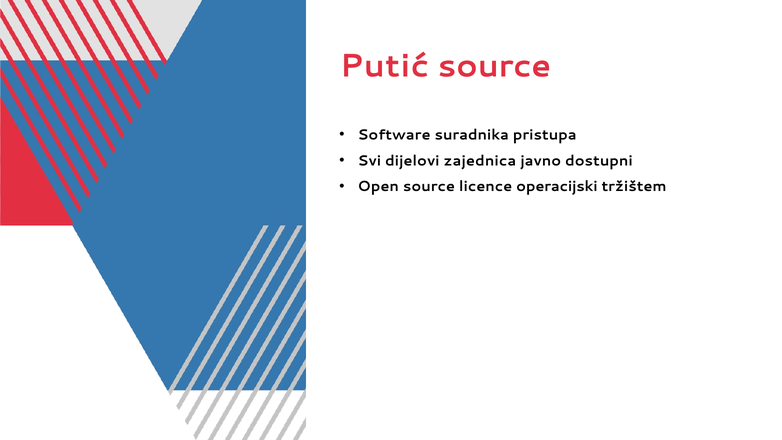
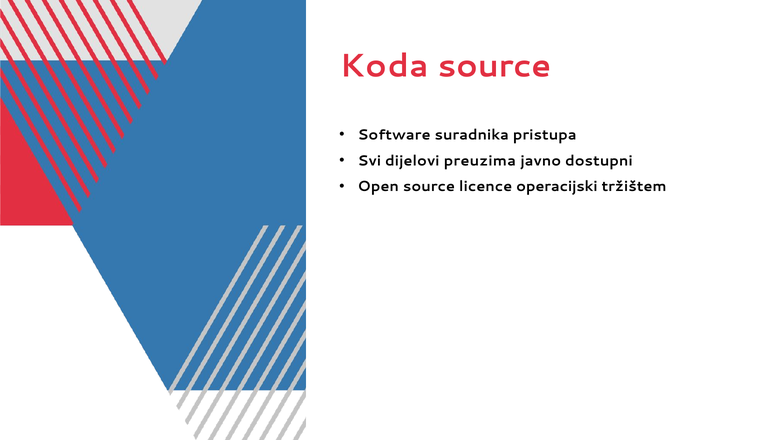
Putić: Putić -> Koda (384, 66)
zajednica: zajednica -> preuzima (480, 161)
